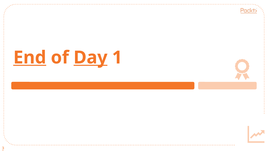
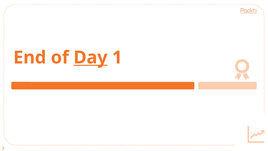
End underline: present -> none (30, 57)
